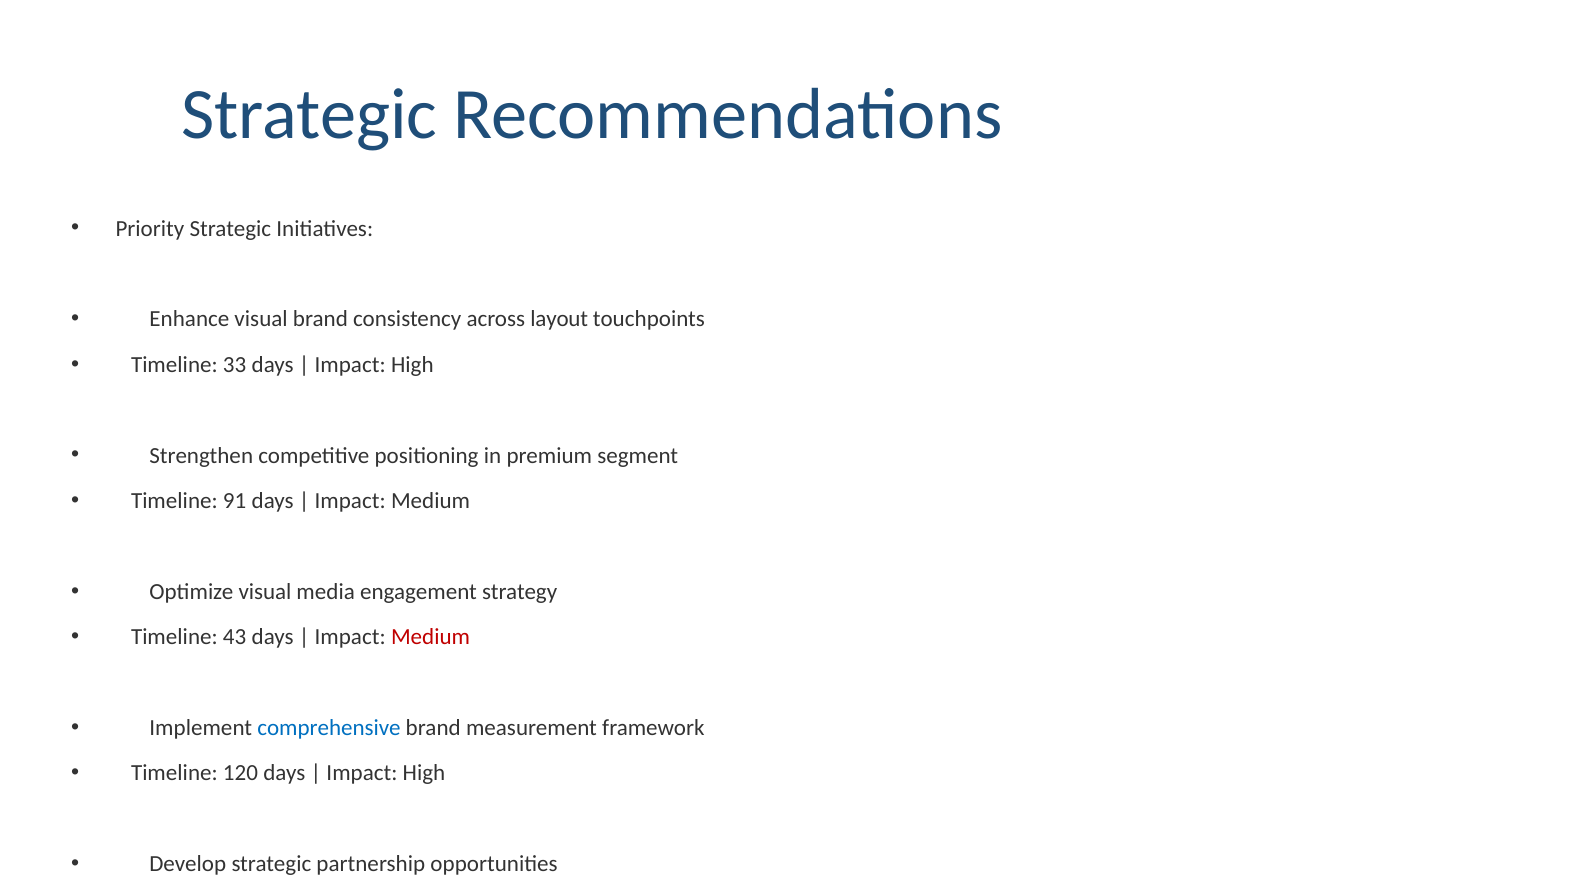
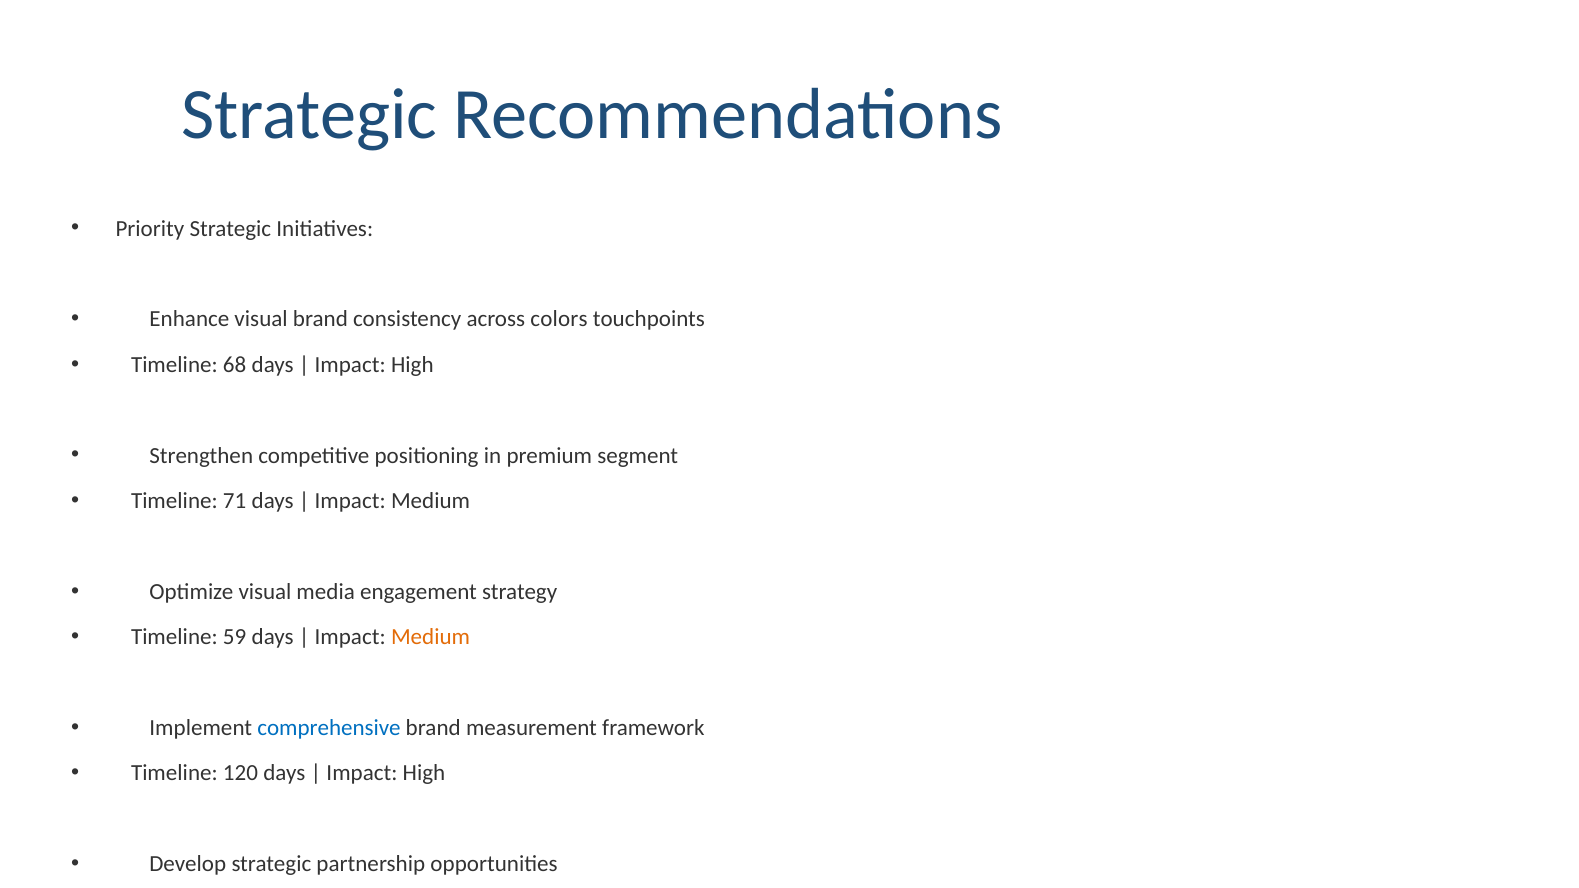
layout: layout -> colors (559, 320)
33: 33 -> 68 (235, 365)
91: 91 -> 71 (235, 501)
43: 43 -> 59 (235, 637)
Medium colour: red -> orange (431, 637)
